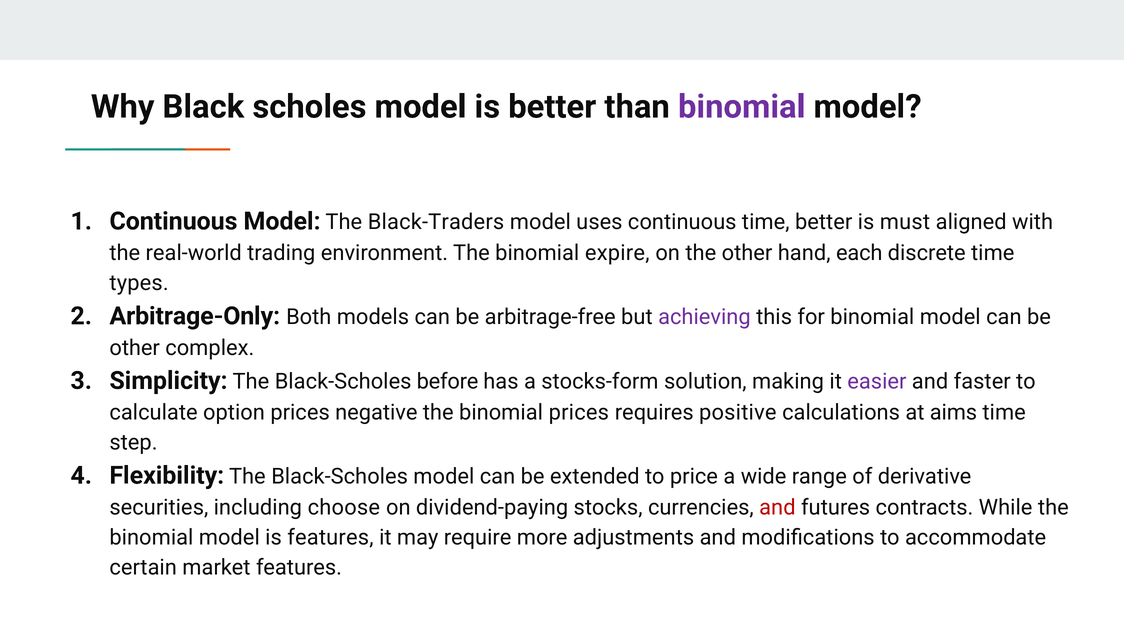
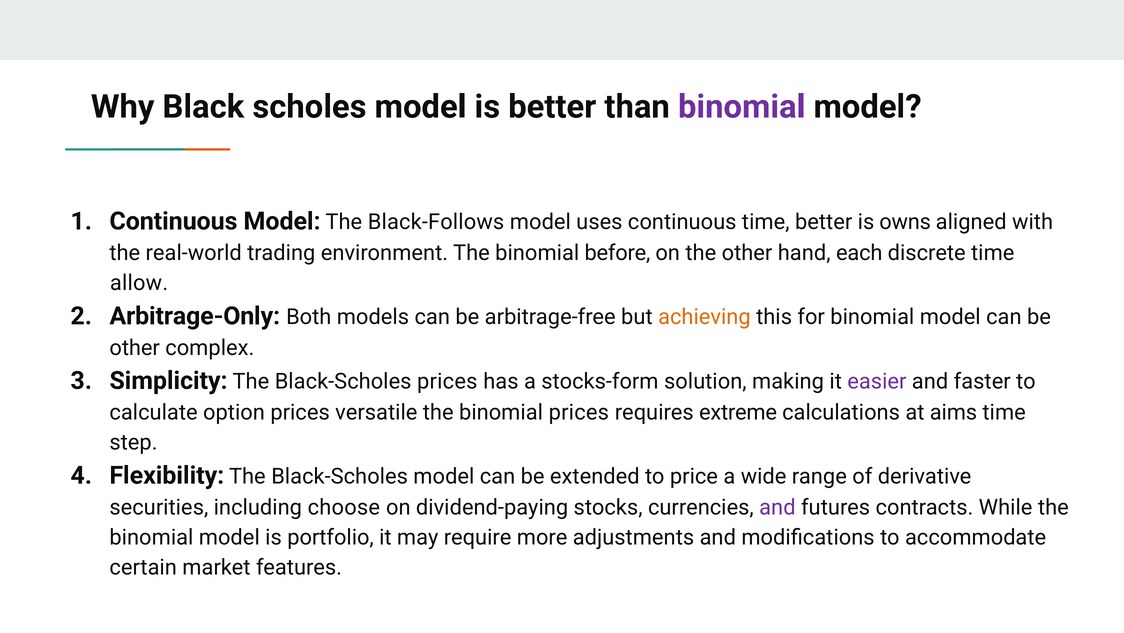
Black-Traders: Black-Traders -> Black-Follows (436, 222)
must: must -> owns (905, 222)
expire: expire -> before (617, 253)
types: types -> allow (139, 283)
achieving colour: purple -> orange (704, 317)
Black-Scholes before: before -> prices (447, 381)
negative: negative -> versatile (376, 412)
positive: positive -> extreme (738, 412)
and colour: red -> purple (777, 507)
is features: features -> portfolio (331, 537)
